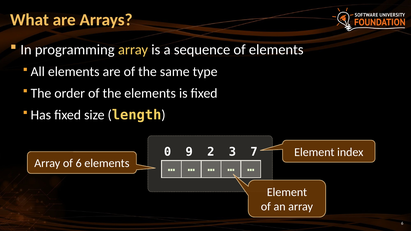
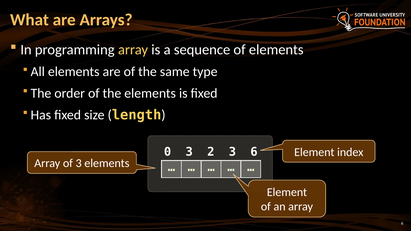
0 9: 9 -> 3 (189, 152)
3 7: 7 -> 6 (254, 152)
of 6: 6 -> 3 (79, 164)
